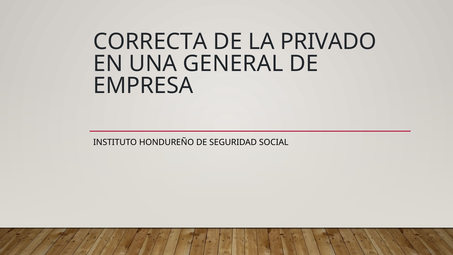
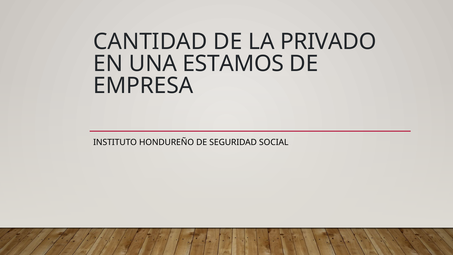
CORRECTA: CORRECTA -> CANTIDAD (150, 42)
GENERAL: GENERAL -> ESTAMOS (233, 64)
